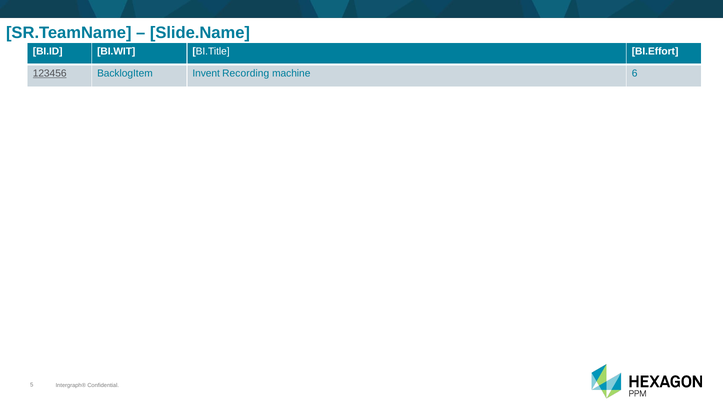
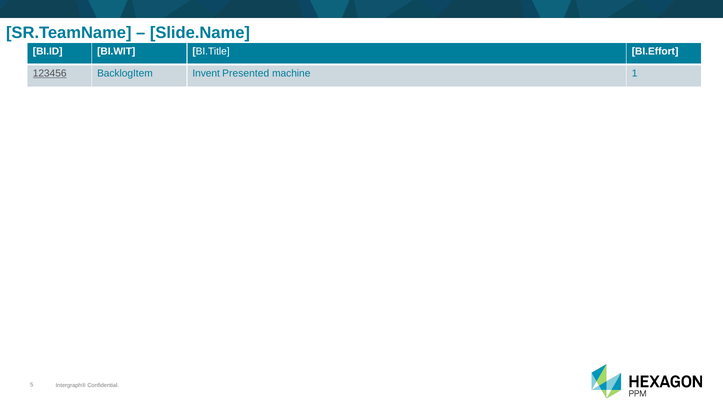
Recording: Recording -> Presented (246, 73)
6: 6 -> 1 (635, 73)
